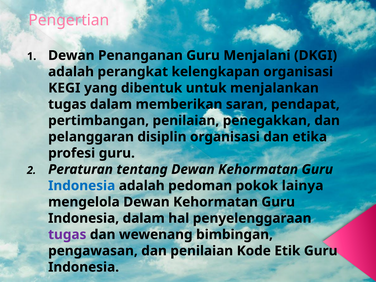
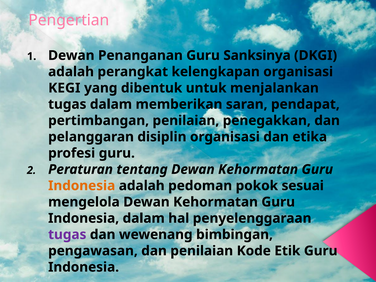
Menjalani: Menjalani -> Sanksinya (257, 55)
Indonesia colour: blue -> orange (82, 186)
lainya: lainya -> sesuai (303, 186)
